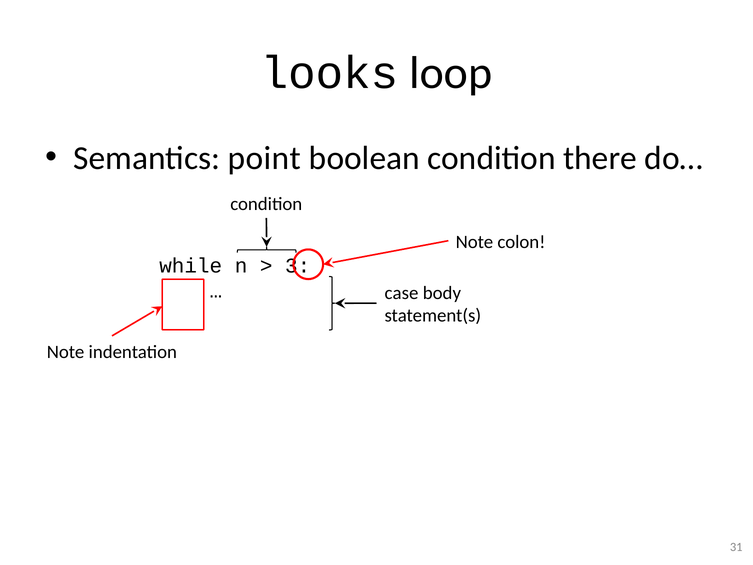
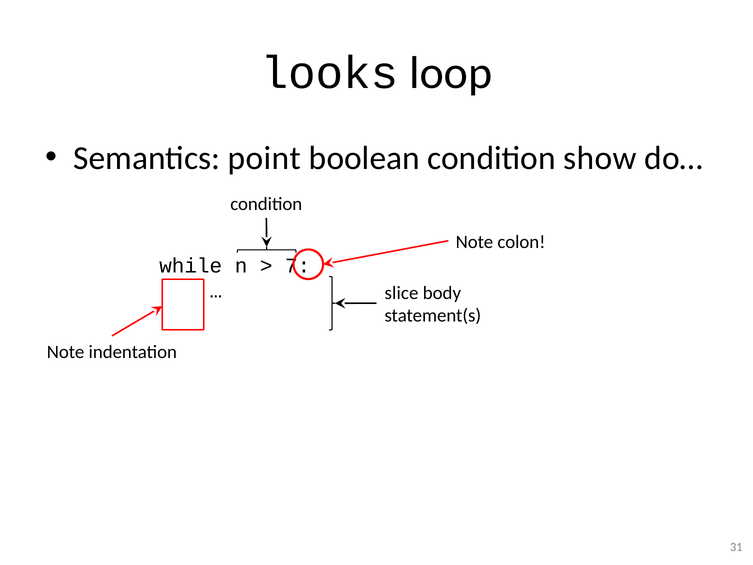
there: there -> show (600, 158)
3: 3 -> 7 (298, 266)
case: case -> slice (401, 293)
